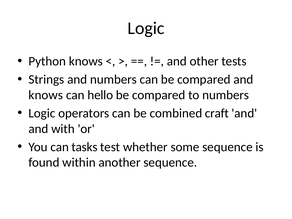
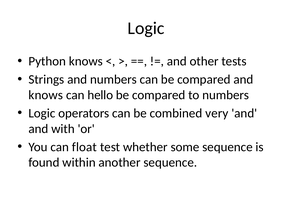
craft: craft -> very (217, 113)
tasks: tasks -> float (84, 147)
